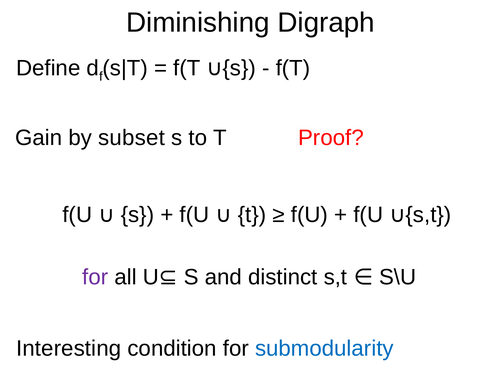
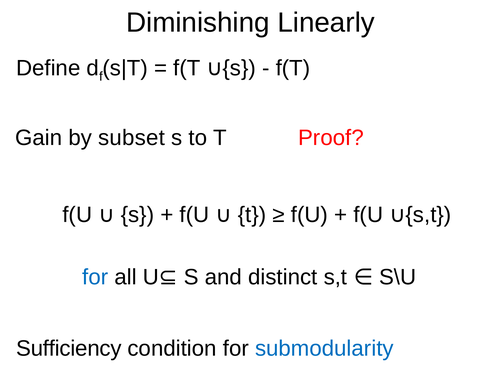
Digraph: Digraph -> Linearly (326, 23)
for colour: purple -> blue (95, 277)
Interesting: Interesting -> Sufficiency (69, 348)
